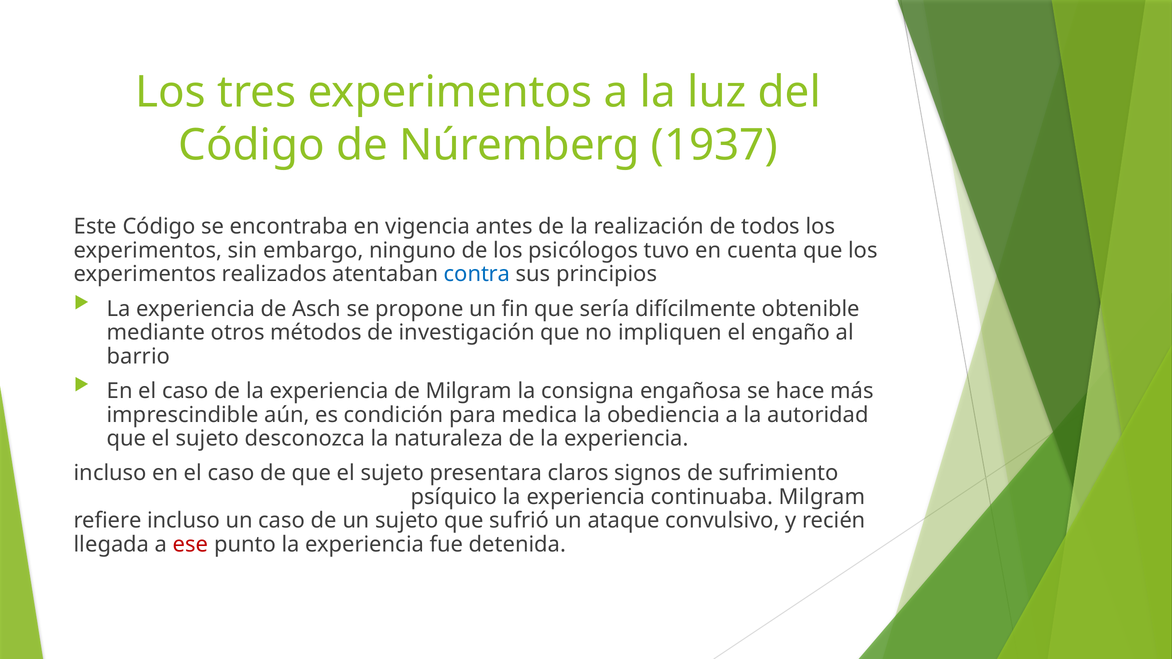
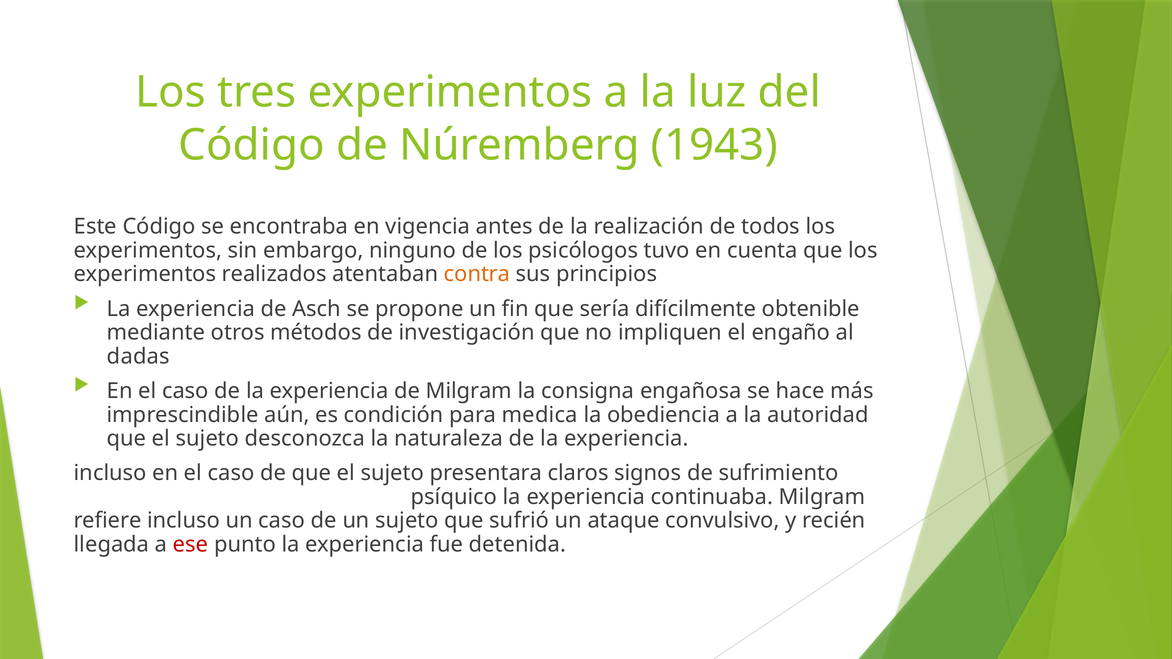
1937: 1937 -> 1943 (714, 145)
contra colour: blue -> orange (477, 274)
barrio: barrio -> dadas (138, 356)
